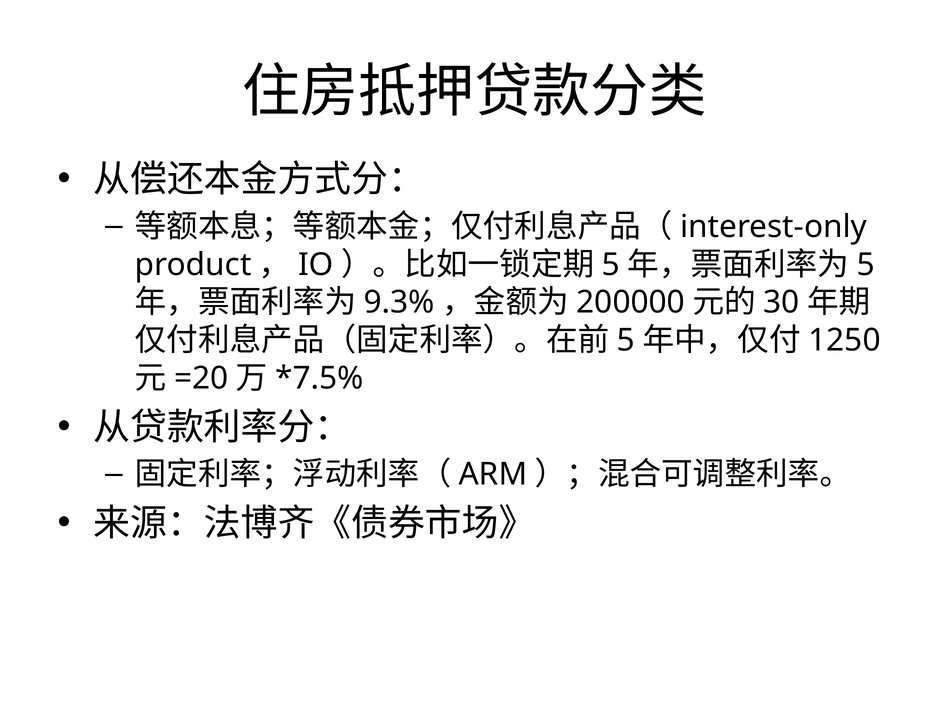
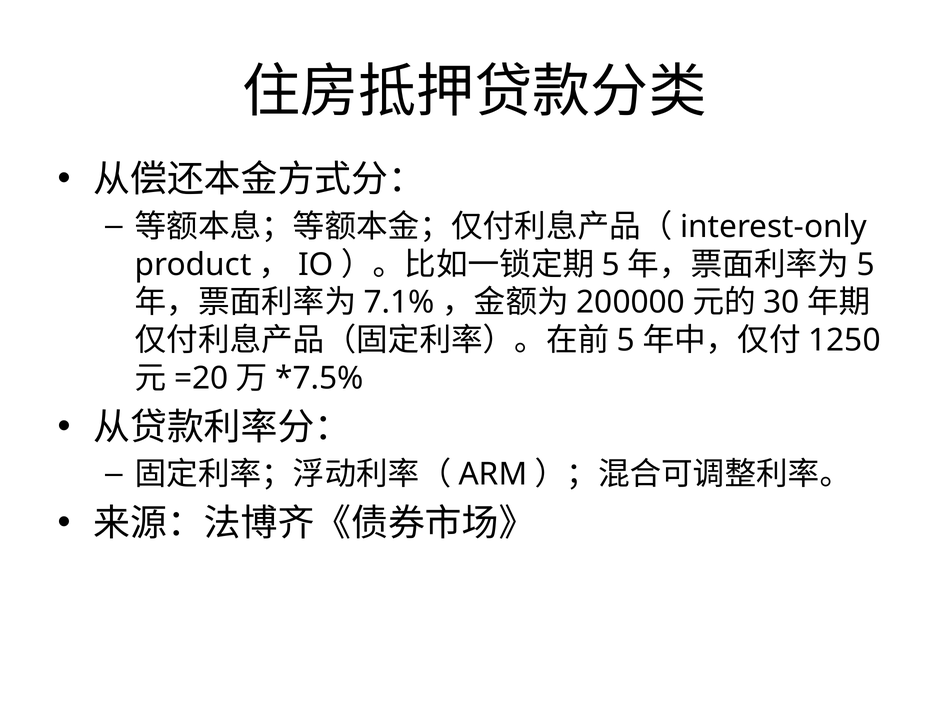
9.3%: 9.3% -> 7.1% (399, 302)
